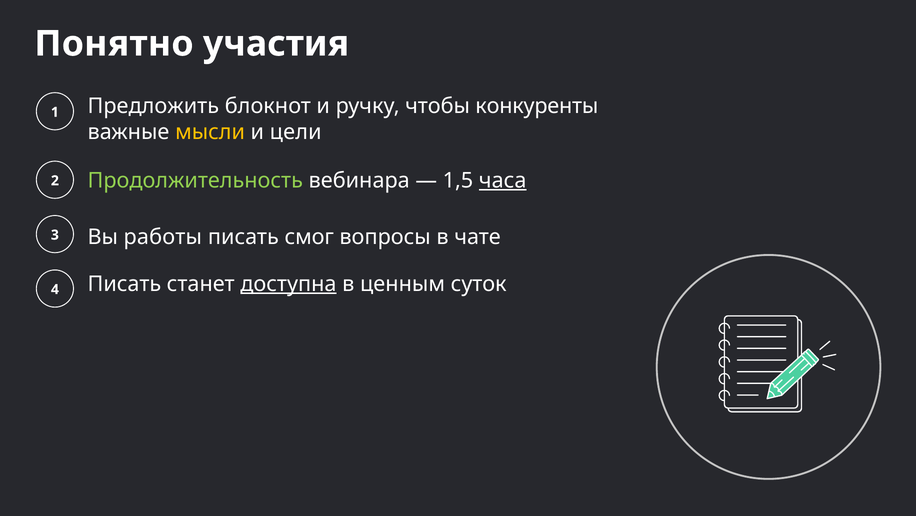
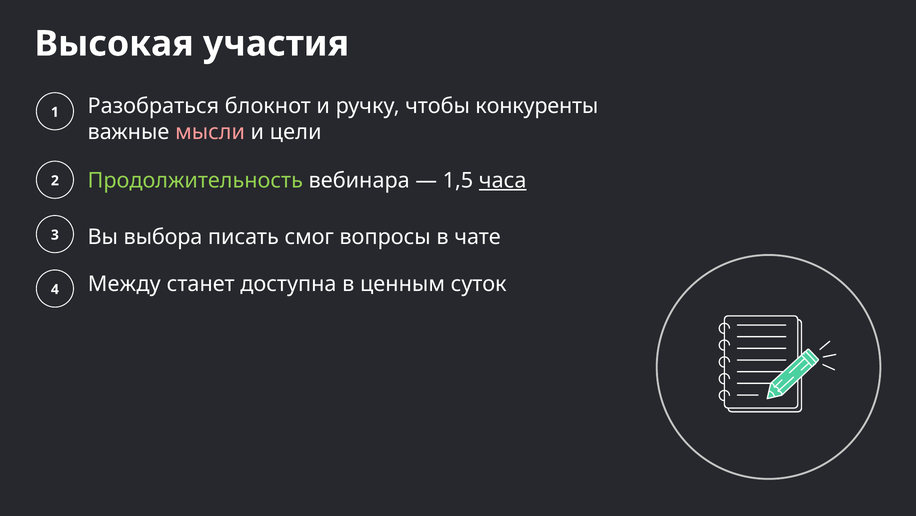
Понятно: Понятно -> Высокая (114, 44)
Предложить: Предложить -> Разобраться (153, 106)
мысли colour: yellow -> pink (210, 132)
работы: работы -> выбора (163, 237)
Писать: Писать -> Между (124, 284)
доступна underline: present -> none (288, 284)
